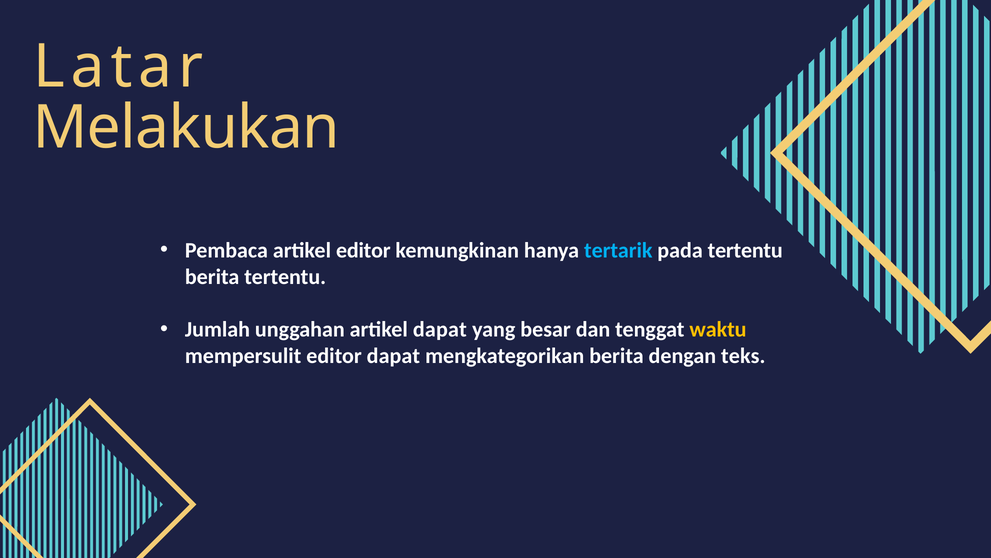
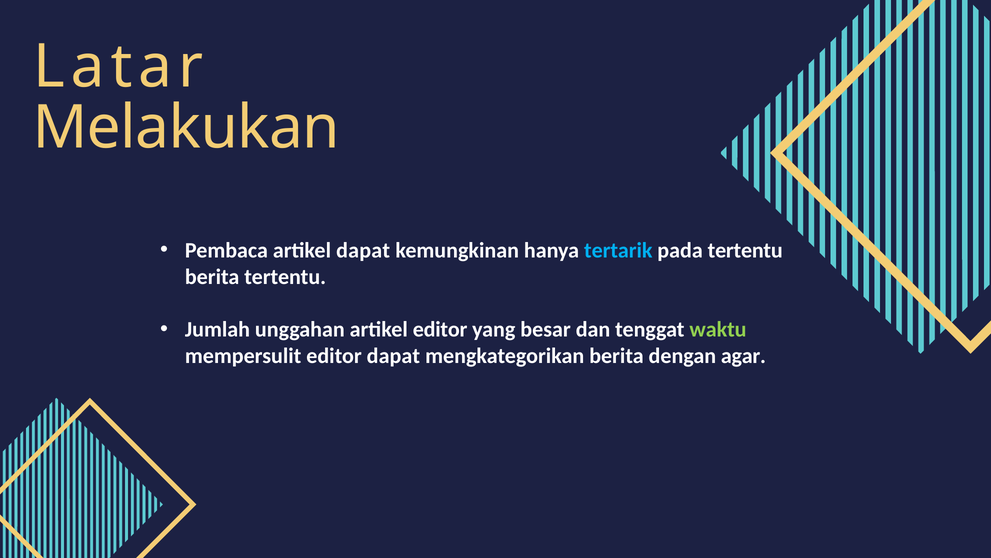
artikel editor: editor -> dapat (363, 250)
artikel dapat: dapat -> editor (440, 329)
waktu colour: yellow -> light green (718, 329)
teks: teks -> agar (743, 356)
